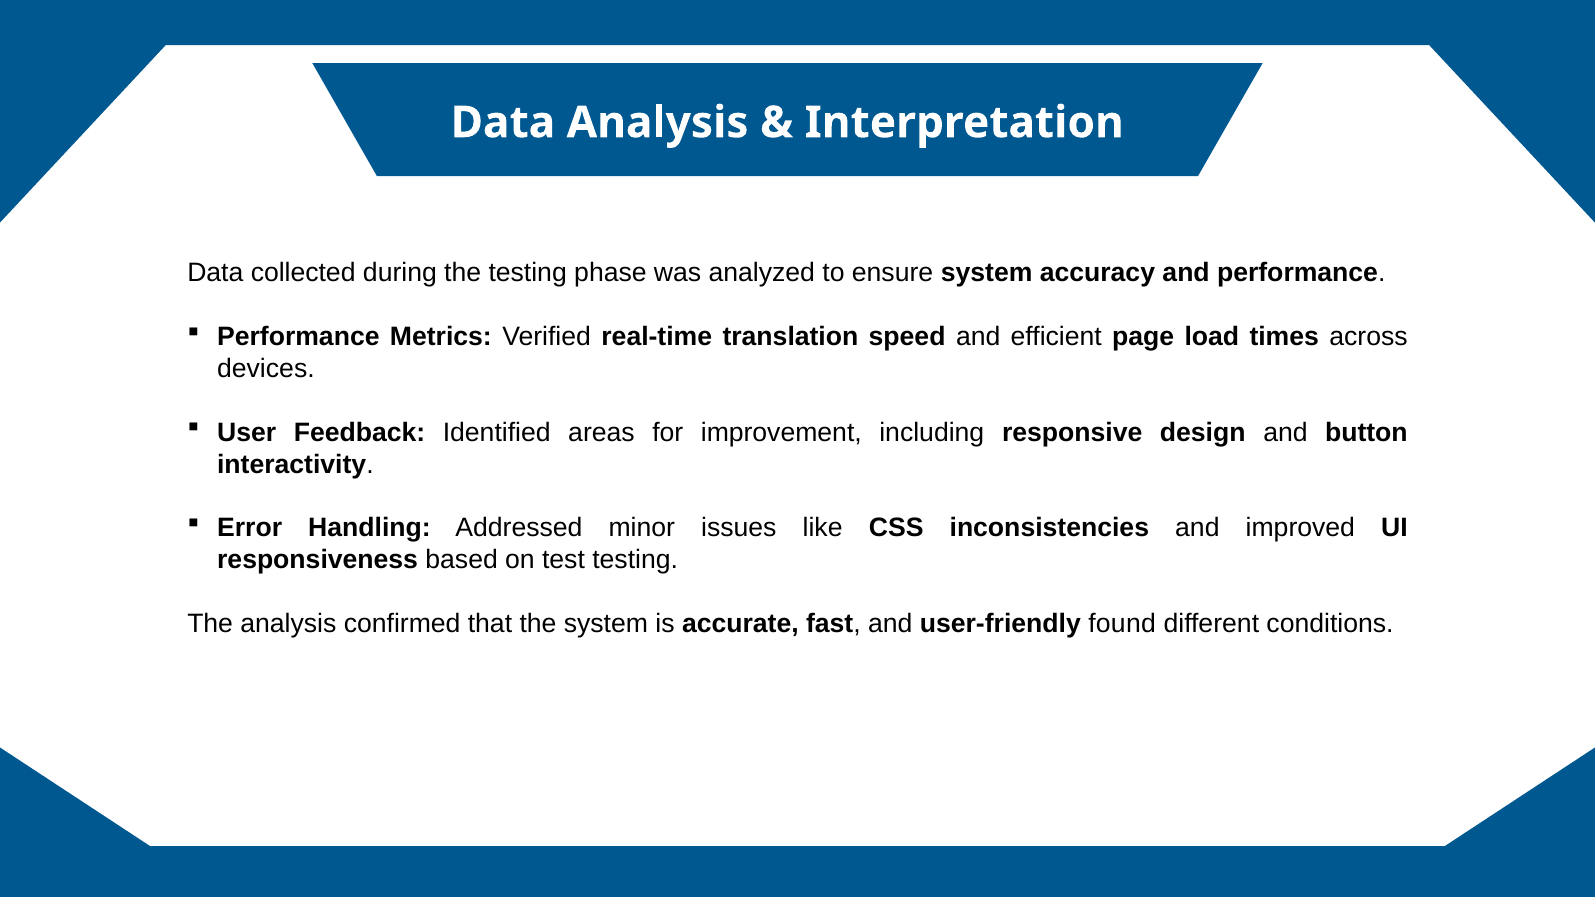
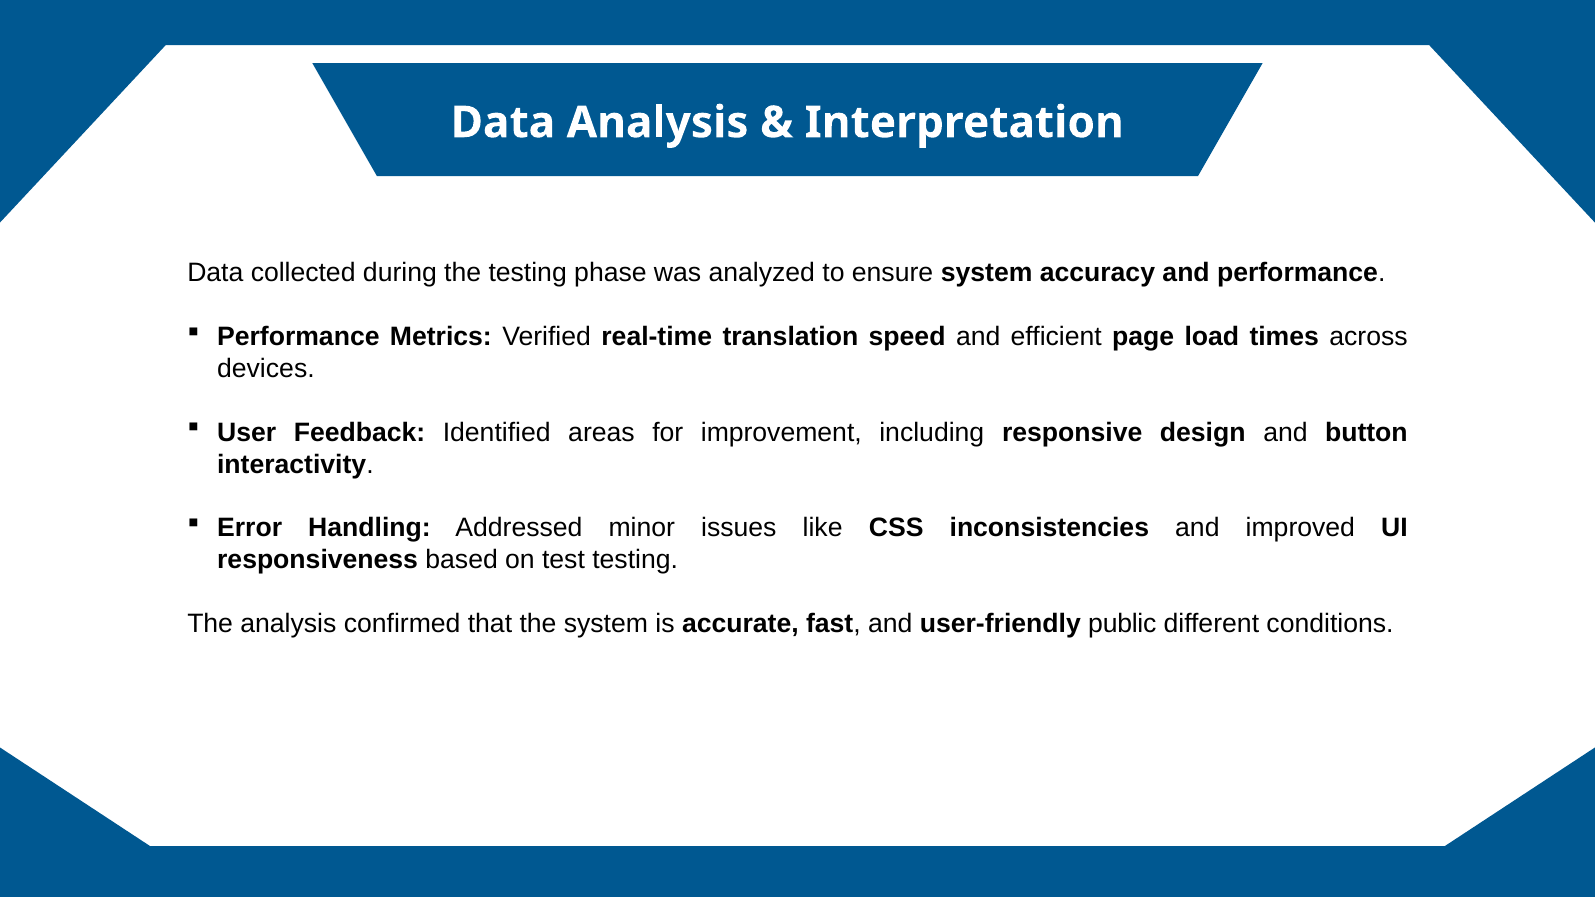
found: found -> public (1122, 624)
